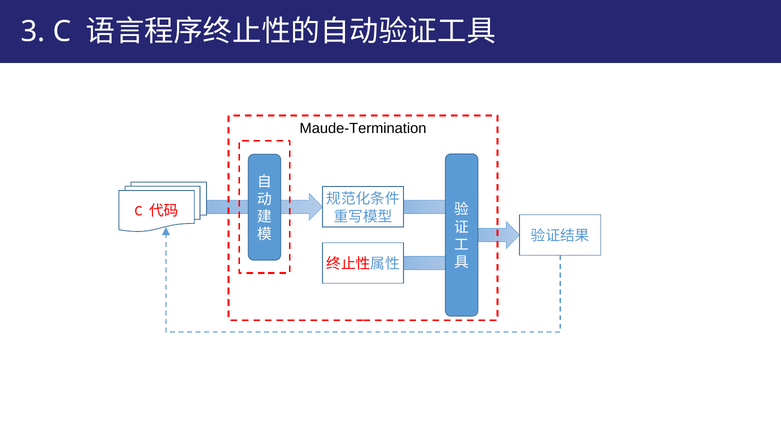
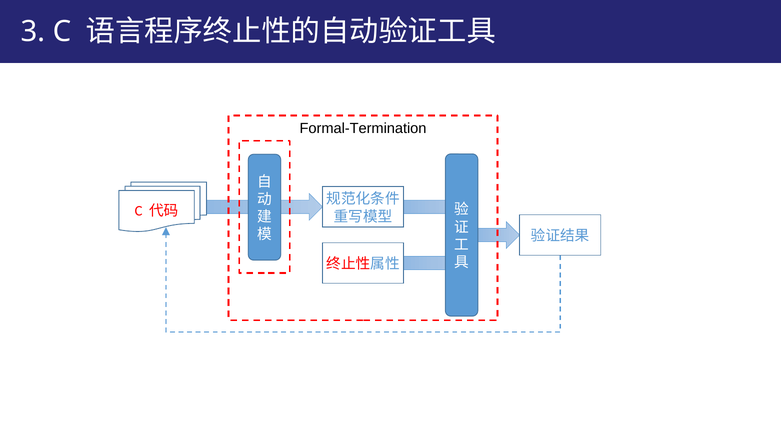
Maude-Termination: Maude-Termination -> Formal-Termination (363, 128)
